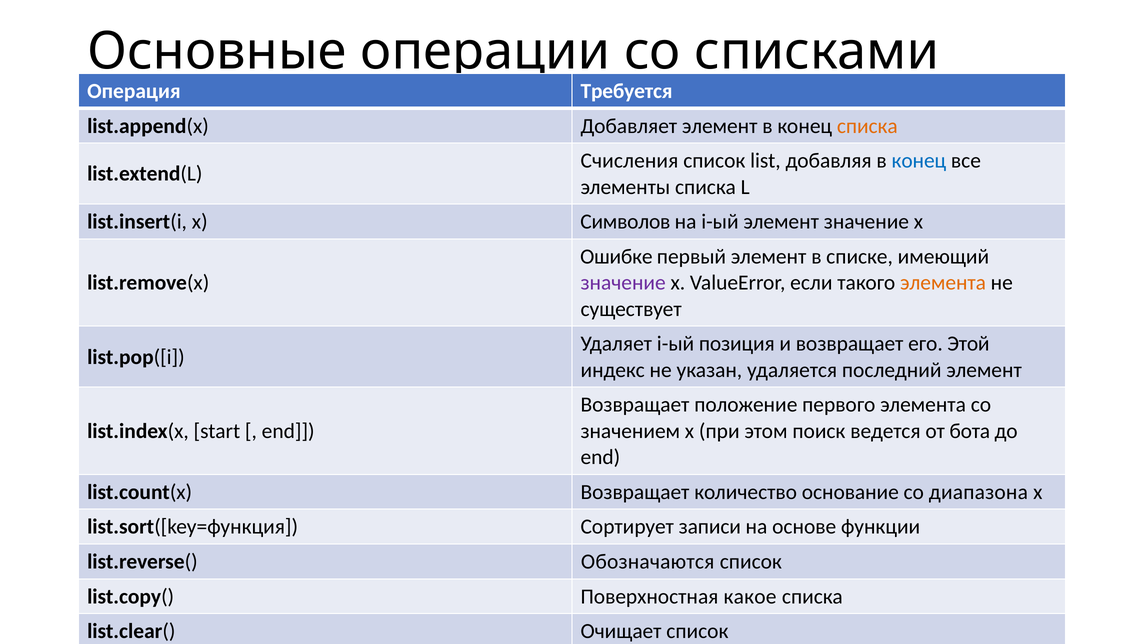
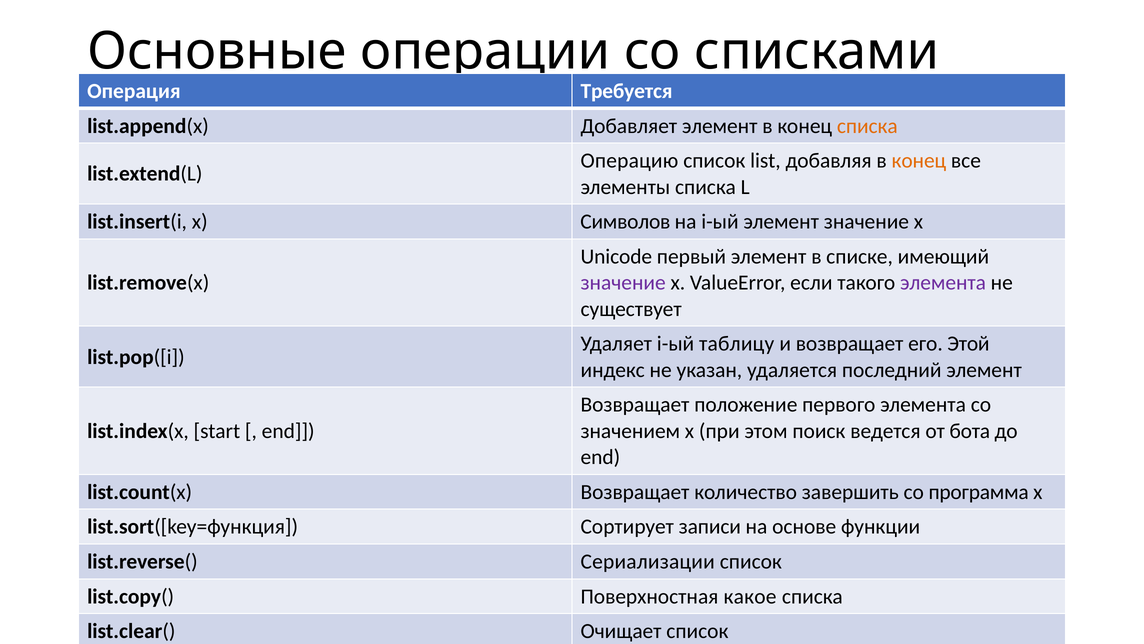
Счисления: Счисления -> Операцию (629, 161)
конец colour: blue -> orange (919, 161)
Ошибке: Ошибке -> Unicode (616, 256)
элемента colour: orange -> purple (943, 283)
позиция: позиция -> таблицу (737, 344)
основание: основание -> завершить (850, 492)
диапазона: диапазона -> программа (979, 492)
Обозначаются: Обозначаются -> Сериализации (648, 561)
